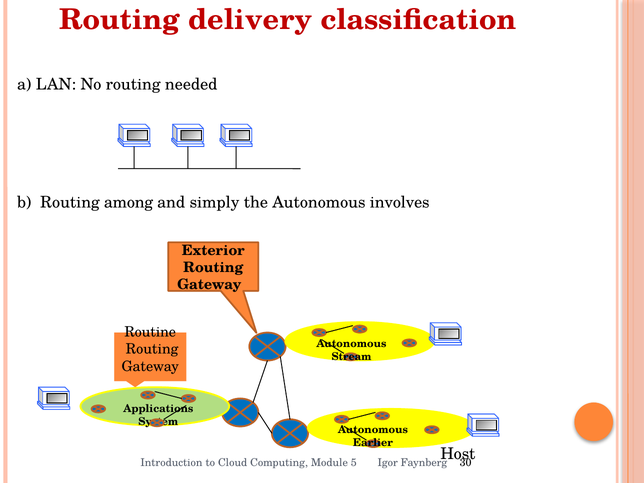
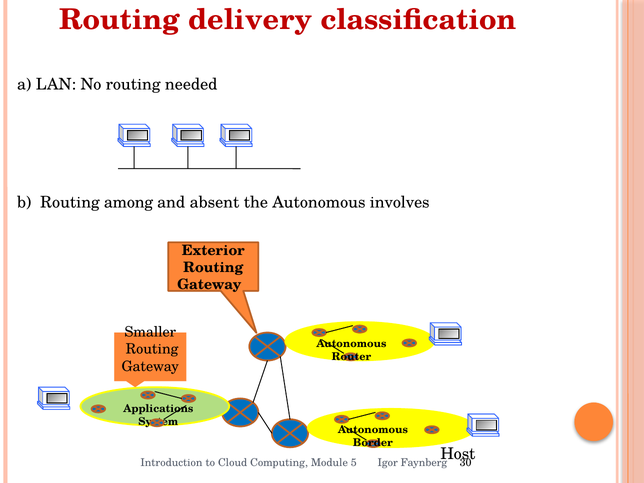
simply: simply -> absent (215, 203)
Routine: Routine -> Smaller (150, 332)
Stream: Stream -> Router (351, 357)
Earlier: Earlier -> Border (373, 443)
